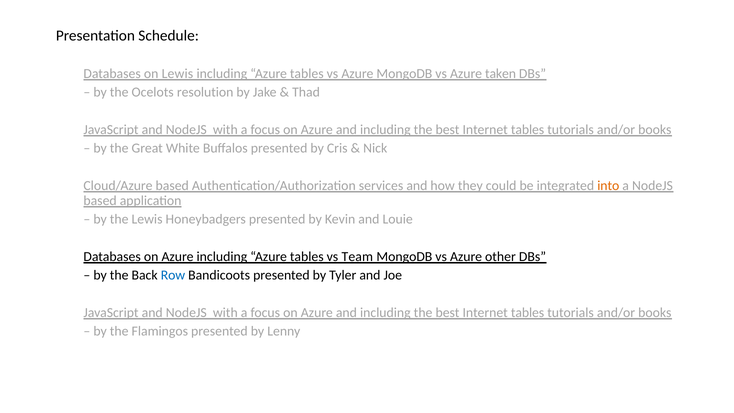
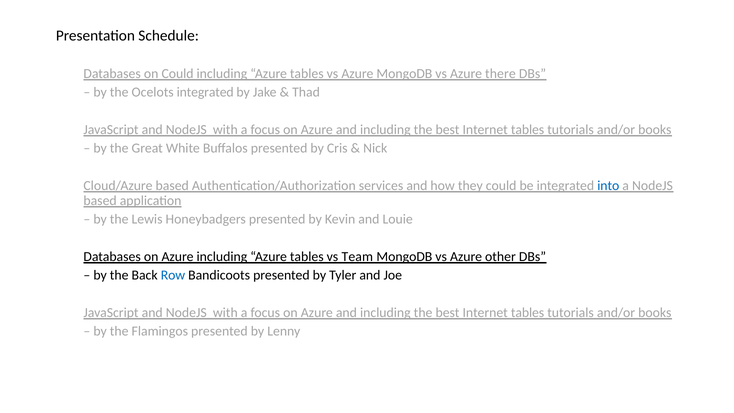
on Lewis: Lewis -> Could (178, 74)
taken: taken -> there (500, 74)
Ocelots resolution: resolution -> integrated (205, 92)
into colour: orange -> blue (608, 186)
